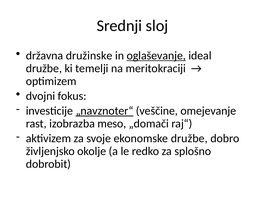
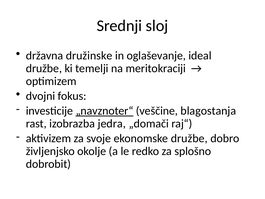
oglaševanje underline: present -> none (156, 56)
omejevanje: omejevanje -> blagostanja (208, 111)
meso: meso -> jedra (112, 123)
